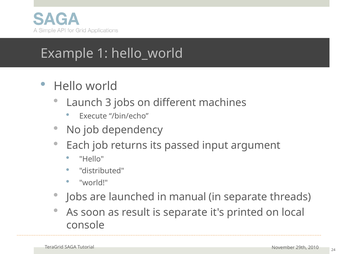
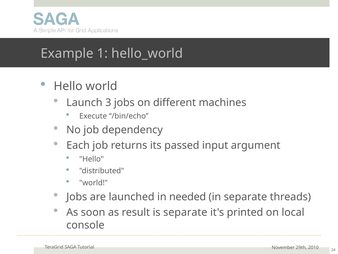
manual: manual -> needed (188, 196)
